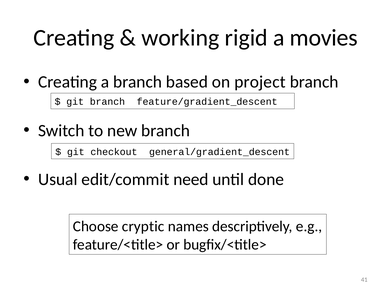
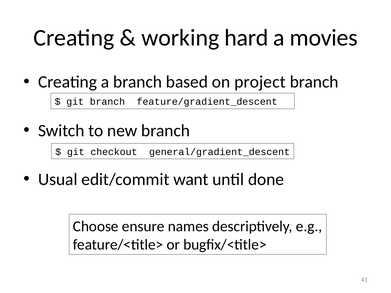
rigid: rigid -> hard (246, 38)
need: need -> want (191, 179)
cryptic: cryptic -> ensure (143, 226)
